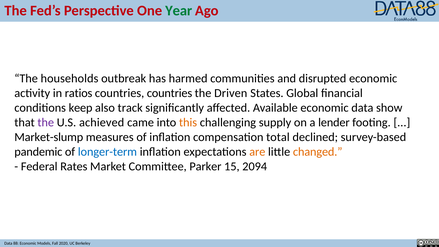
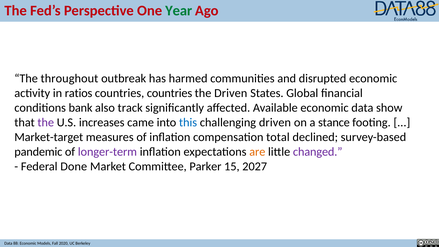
households: households -> throughout (69, 79)
keep: keep -> bank (81, 108)
achieved: achieved -> increases (102, 123)
this colour: orange -> blue (188, 123)
challenging supply: supply -> driven (275, 123)
lender: lender -> stance (334, 123)
Market-slump: Market-slump -> Market-target (49, 137)
longer-term colour: blue -> purple (107, 152)
changed colour: orange -> purple (318, 152)
Rates: Rates -> Done (74, 166)
2094: 2094 -> 2027 (255, 166)
